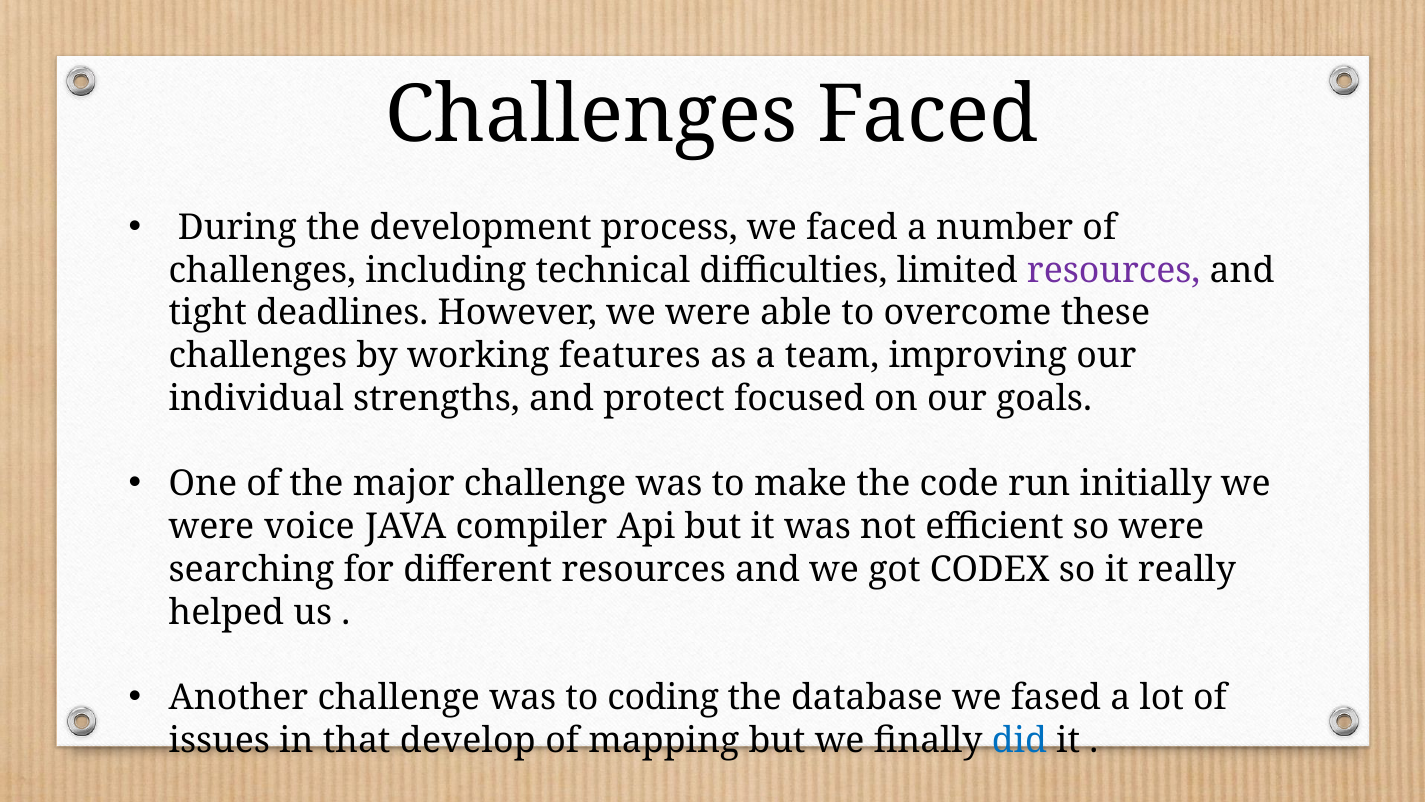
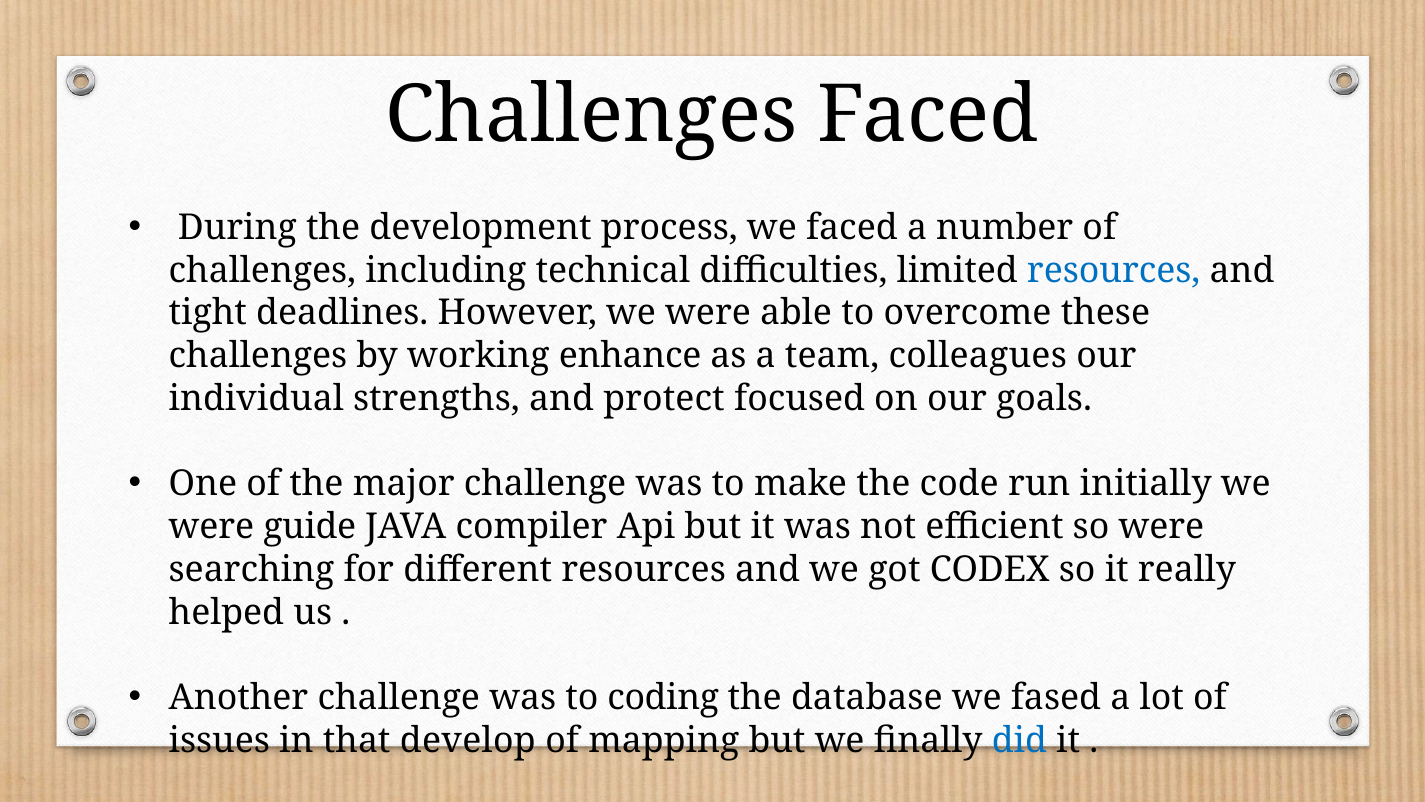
resources colour: purple -> blue (1114, 270)
features: features -> enhance (630, 356)
improving: improving -> colleagues (978, 356)
voice: voice -> guide (310, 527)
